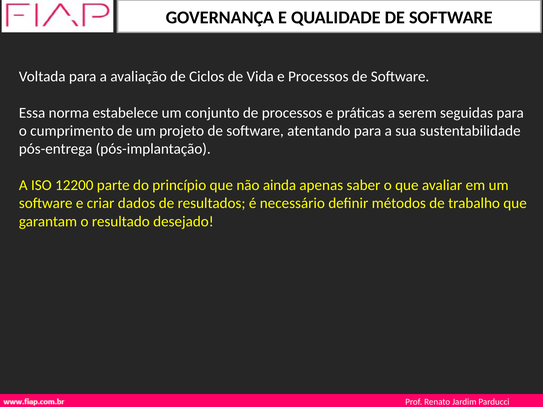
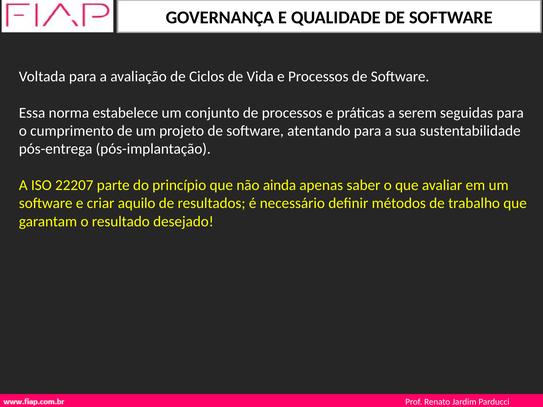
12200: 12200 -> 22207 (74, 185)
dados: dados -> aquilo (137, 203)
